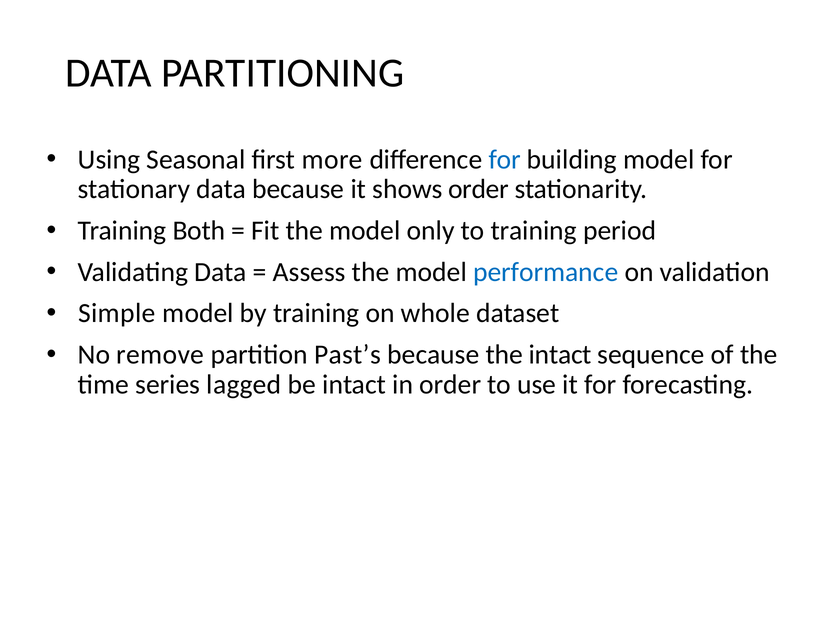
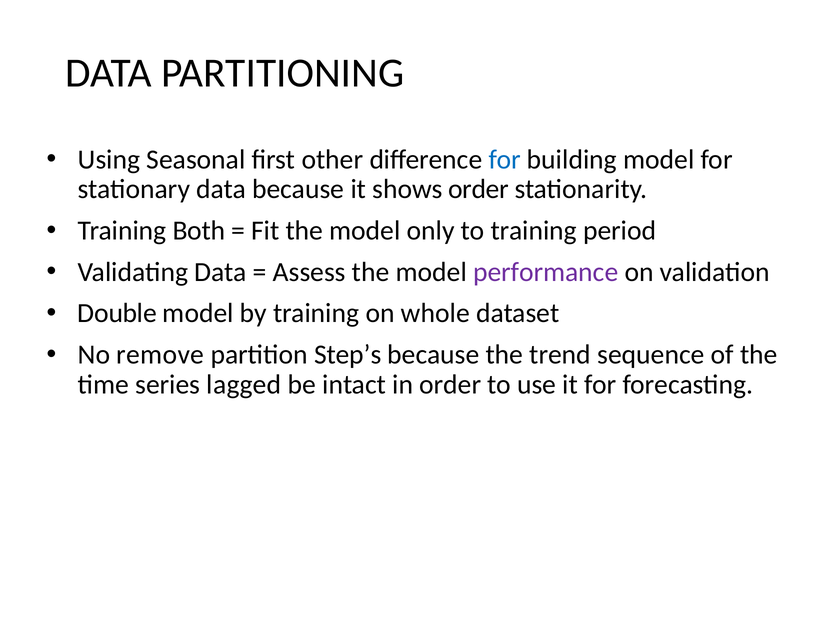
more: more -> other (332, 159)
performance colour: blue -> purple (546, 272)
Simple: Simple -> Double (117, 313)
Past’s: Past’s -> Step’s (348, 355)
the intact: intact -> trend (560, 355)
